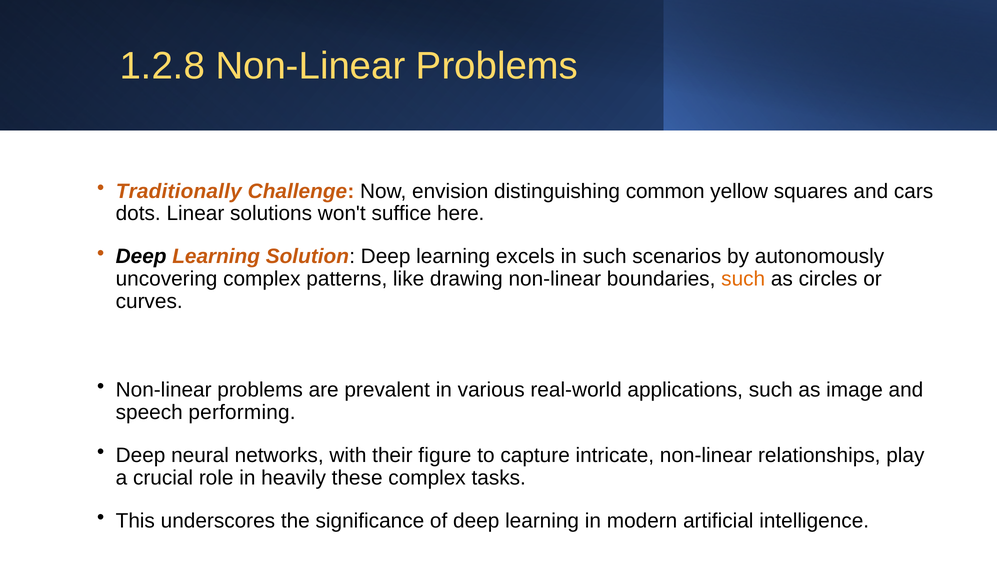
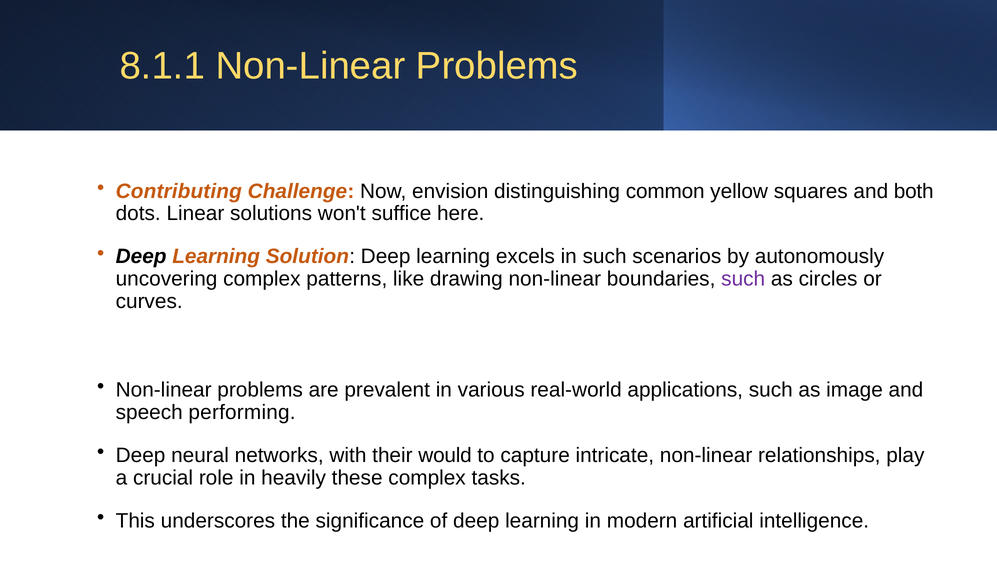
1.2.8: 1.2.8 -> 8.1.1 (162, 66)
Traditionally: Traditionally -> Contributing (179, 191)
cars: cars -> both (914, 191)
such colour: orange -> purple (743, 279)
figure: figure -> would (445, 455)
